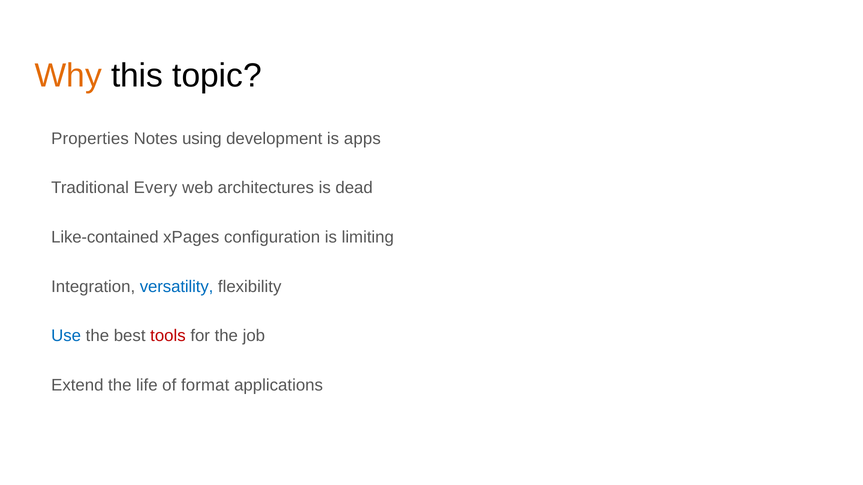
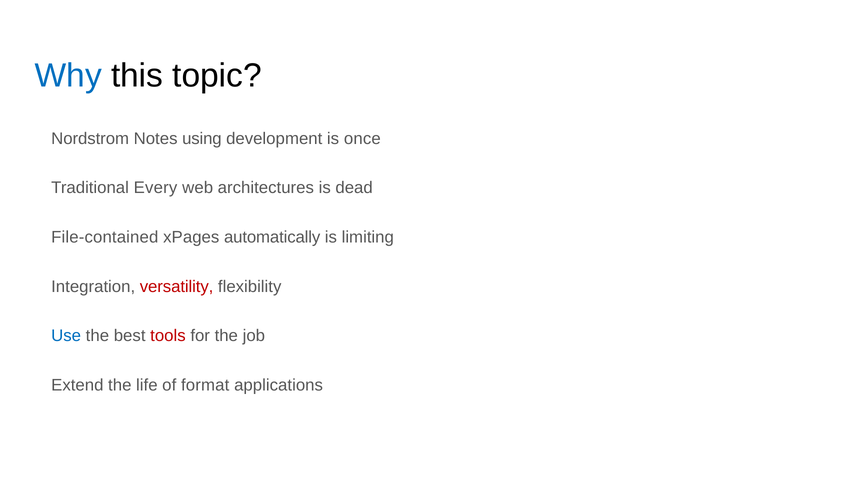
Why colour: orange -> blue (68, 76)
Properties: Properties -> Nordstrom (90, 139)
apps: apps -> once (362, 139)
Like-contained: Like-contained -> File-contained (105, 237)
configuration: configuration -> automatically (272, 237)
versatility colour: blue -> red (177, 287)
